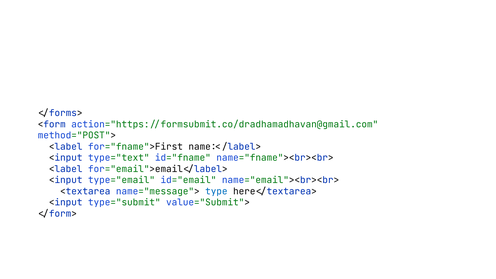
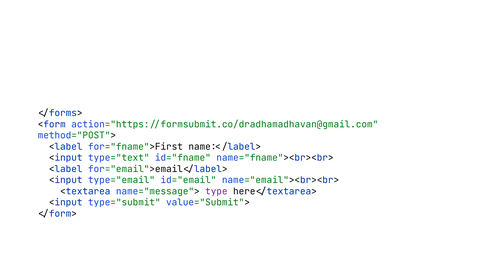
type colour: blue -> purple (216, 191)
